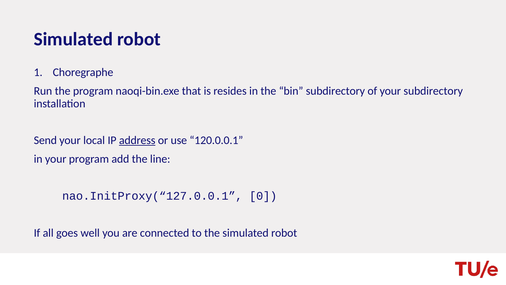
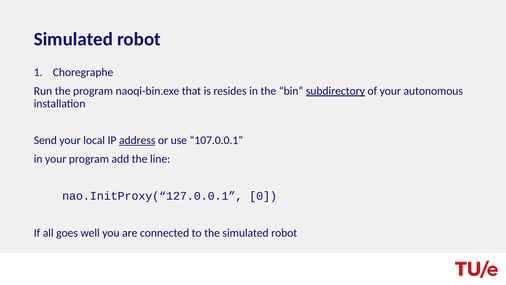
subdirectory underline: none -> present (335, 91)
your subdirectory: subdirectory -> autonomous (433, 91)
120.0.0.1: 120.0.0.1 -> 107.0.0.1 (216, 140)
